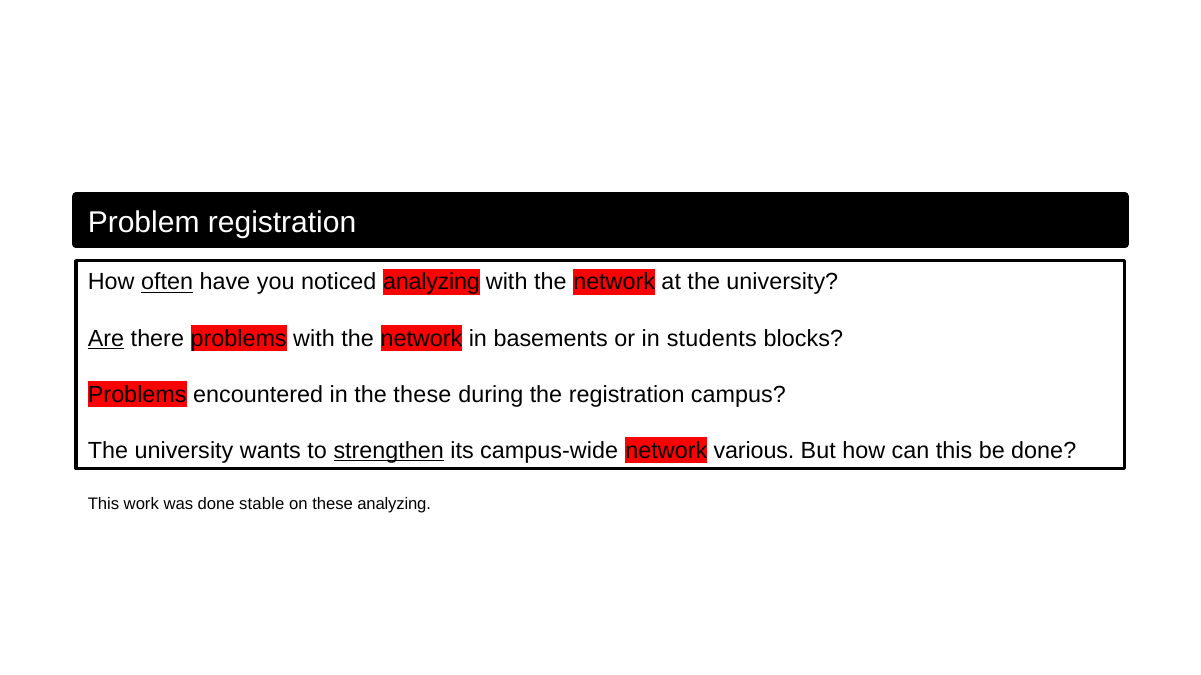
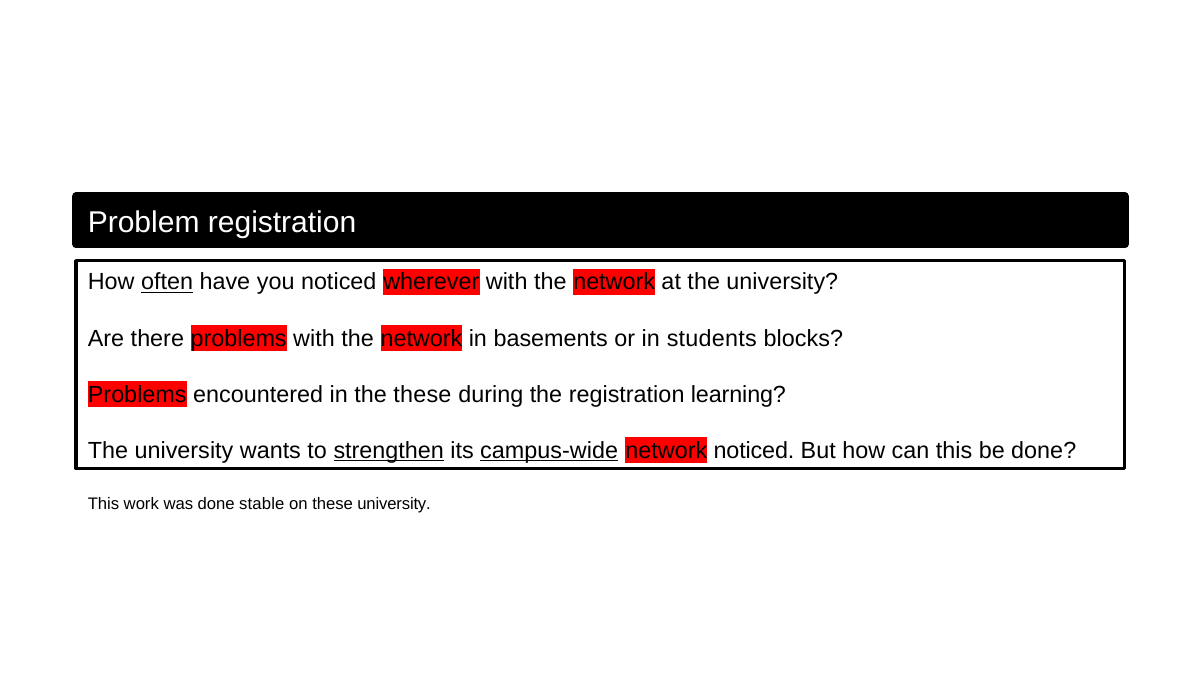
noticed analyzing: analyzing -> wherever (431, 283)
Are underline: present -> none (106, 339)
campus: campus -> learning (738, 395)
campus-wide underline: none -> present (549, 451)
network various: various -> noticed (754, 451)
these analyzing: analyzing -> university (394, 504)
